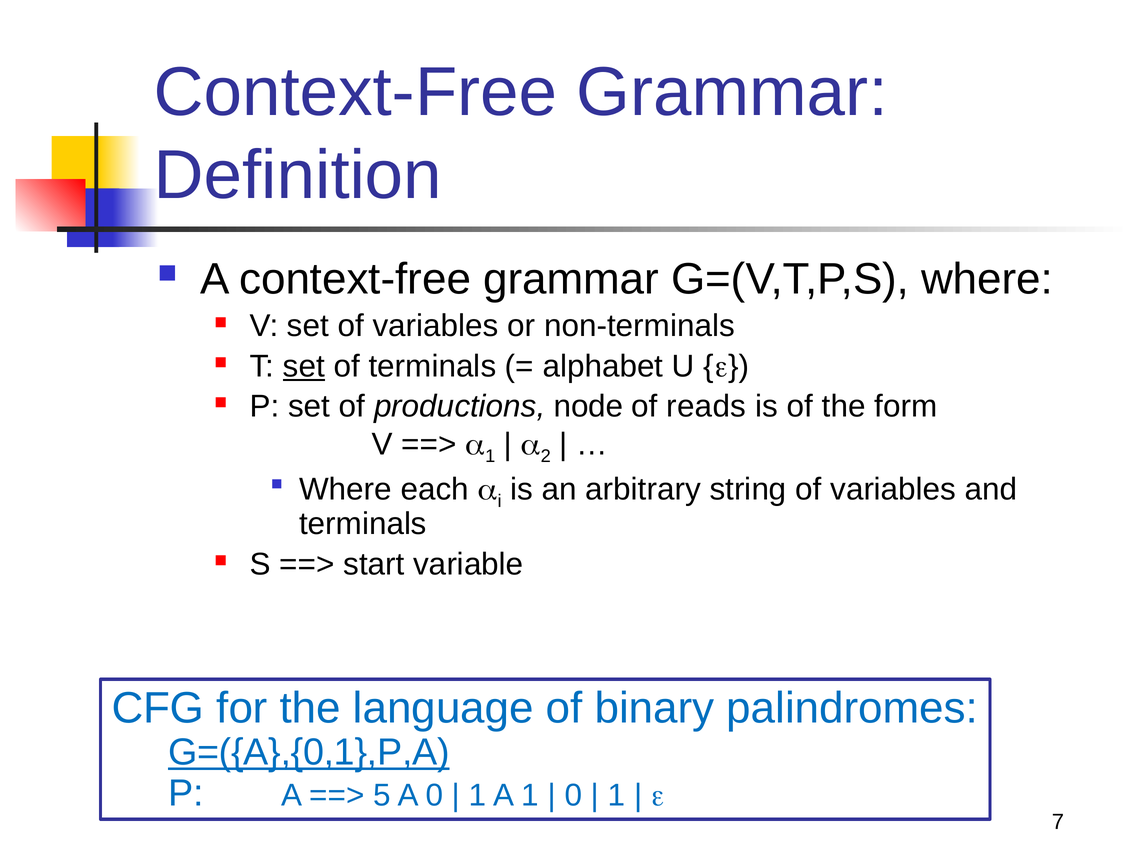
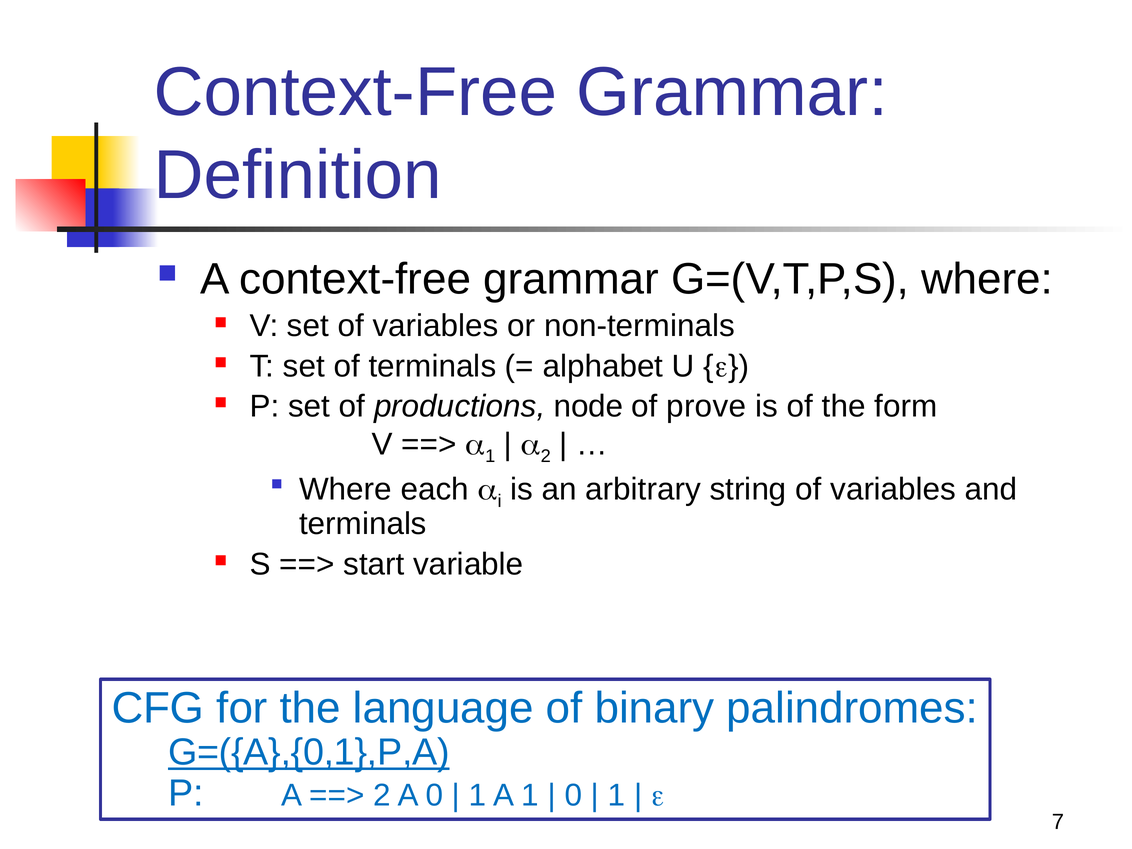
set underline: present -> none (304, 366)
reads: reads -> prove (706, 407)
5: 5 -> 2 (382, 795)
